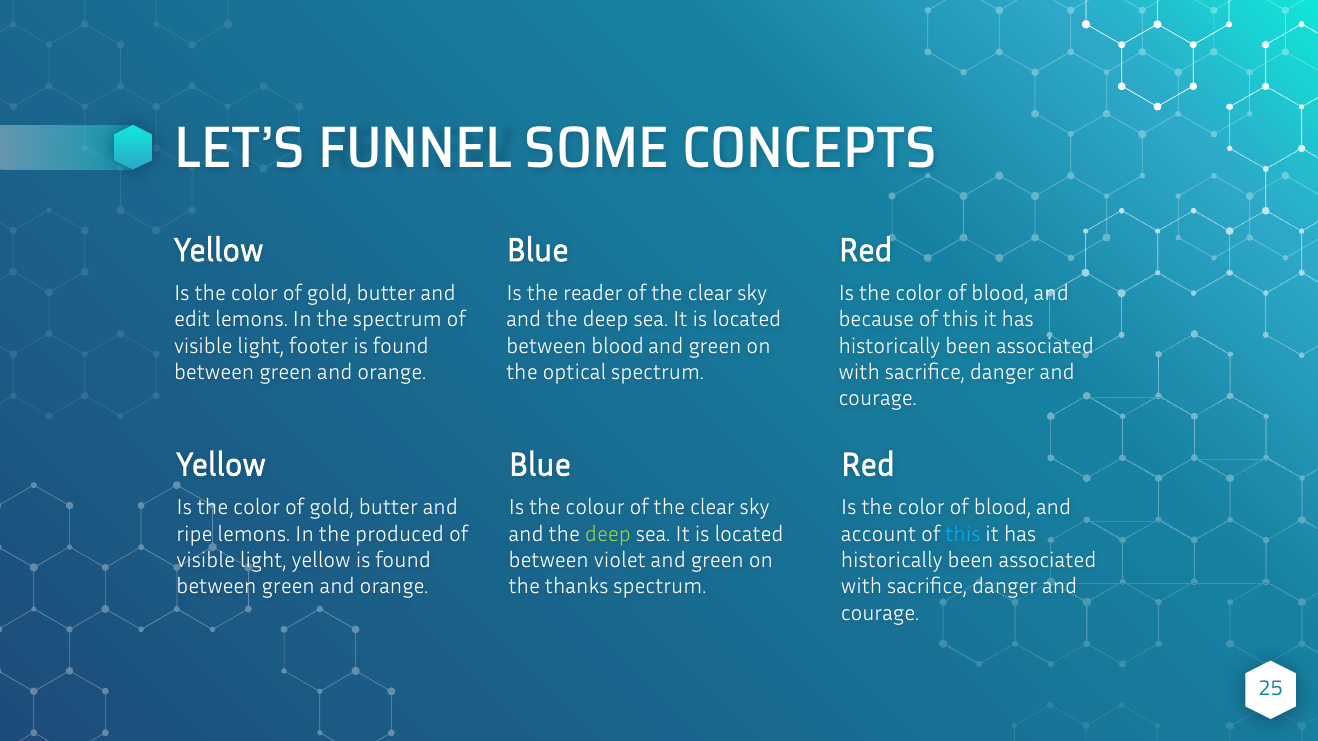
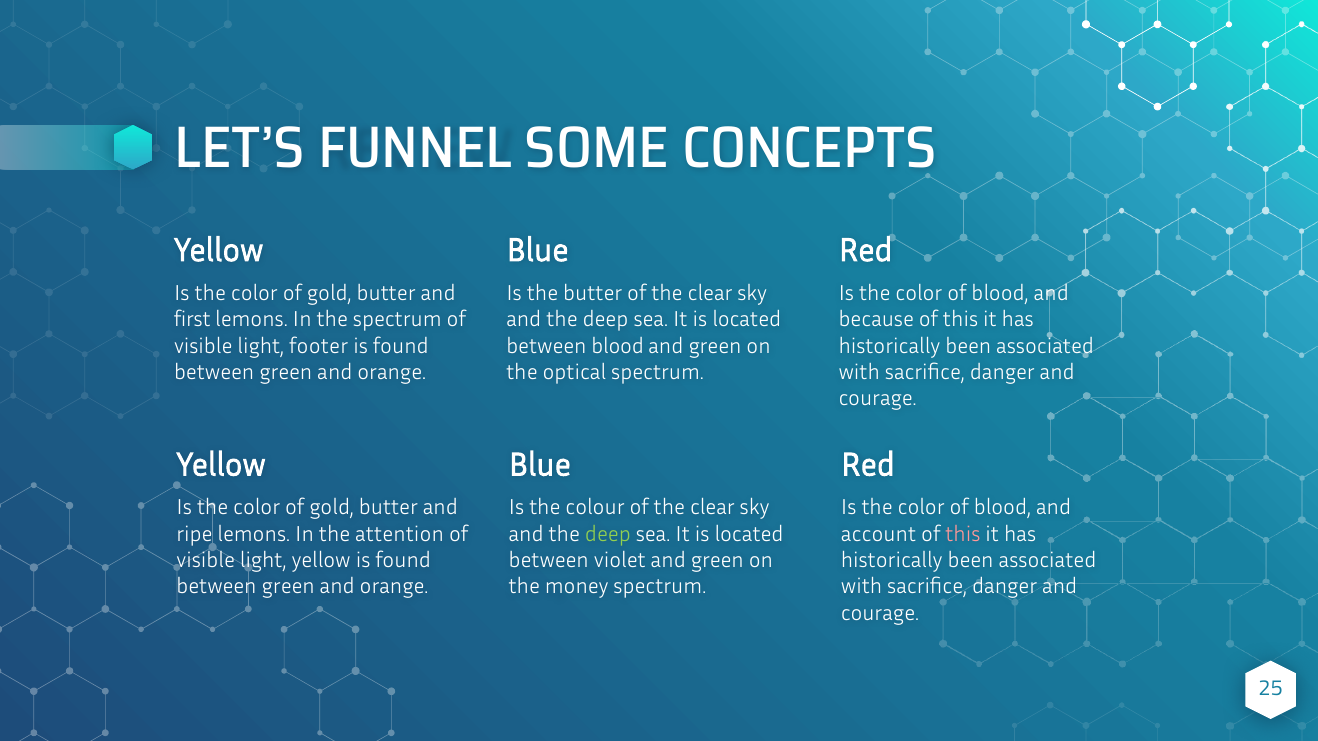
the reader: reader -> butter (593, 293)
edit: edit -> first (192, 320)
produced: produced -> attention (400, 534)
this colour: light blue -> pink (963, 534)
thanks: thanks -> money (577, 587)
